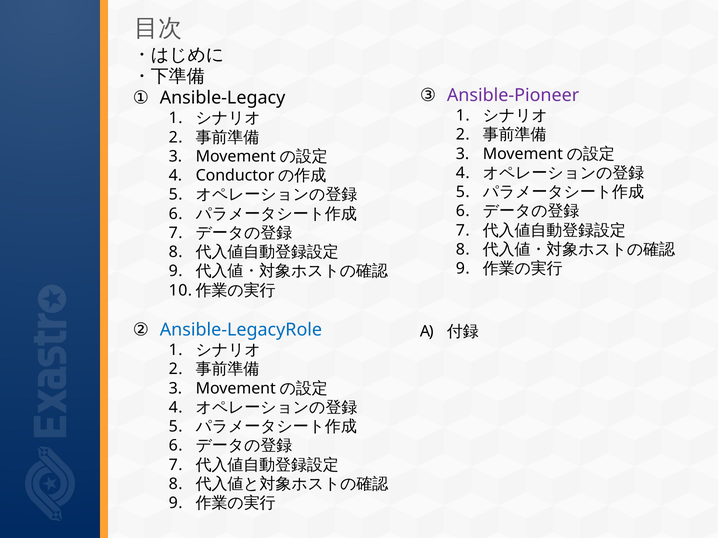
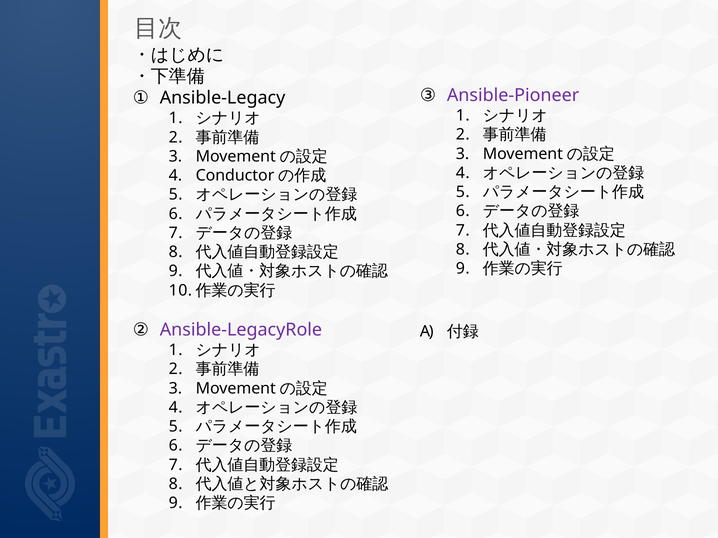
Ansible-LegacyRole colour: blue -> purple (241, 330)
